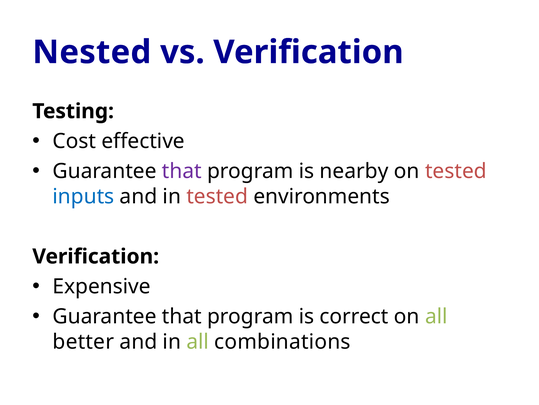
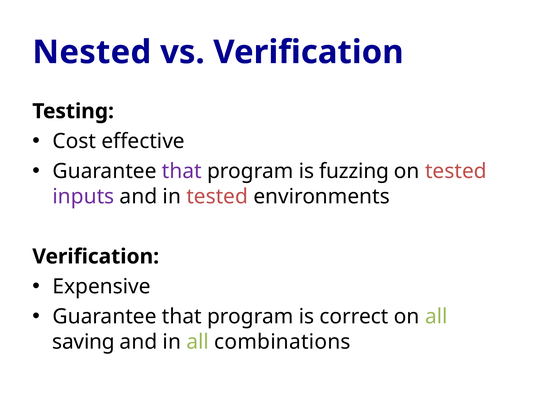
nearby: nearby -> fuzzing (354, 171)
inputs colour: blue -> purple (83, 196)
better: better -> saving (84, 341)
